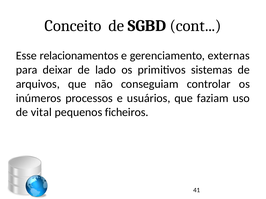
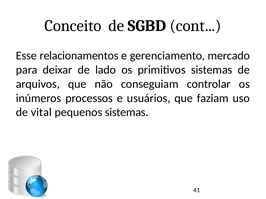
externas: externas -> mercado (229, 56)
pequenos ficheiros: ficheiros -> sistemas (127, 113)
